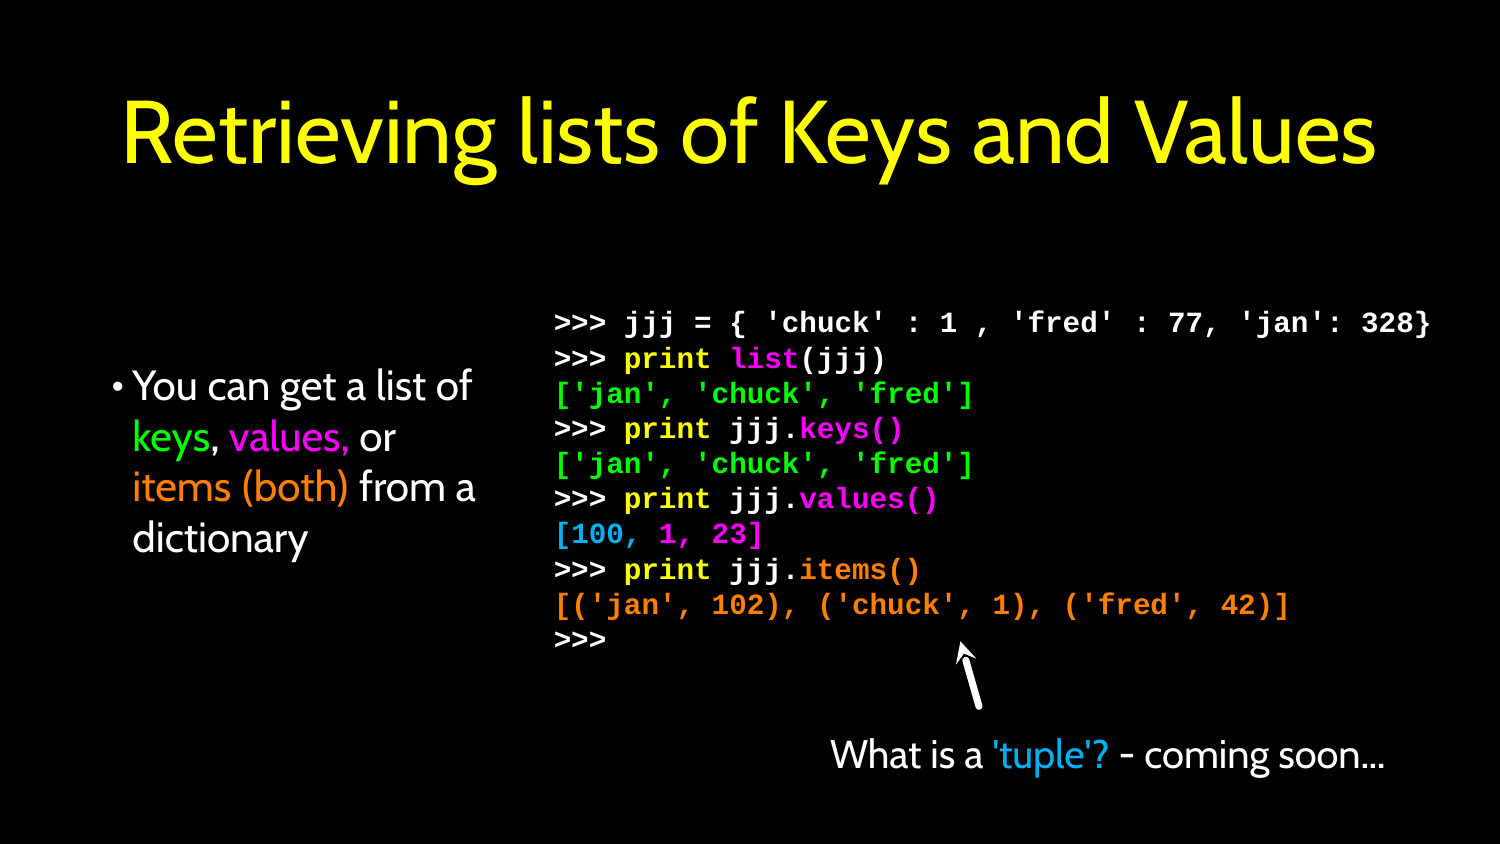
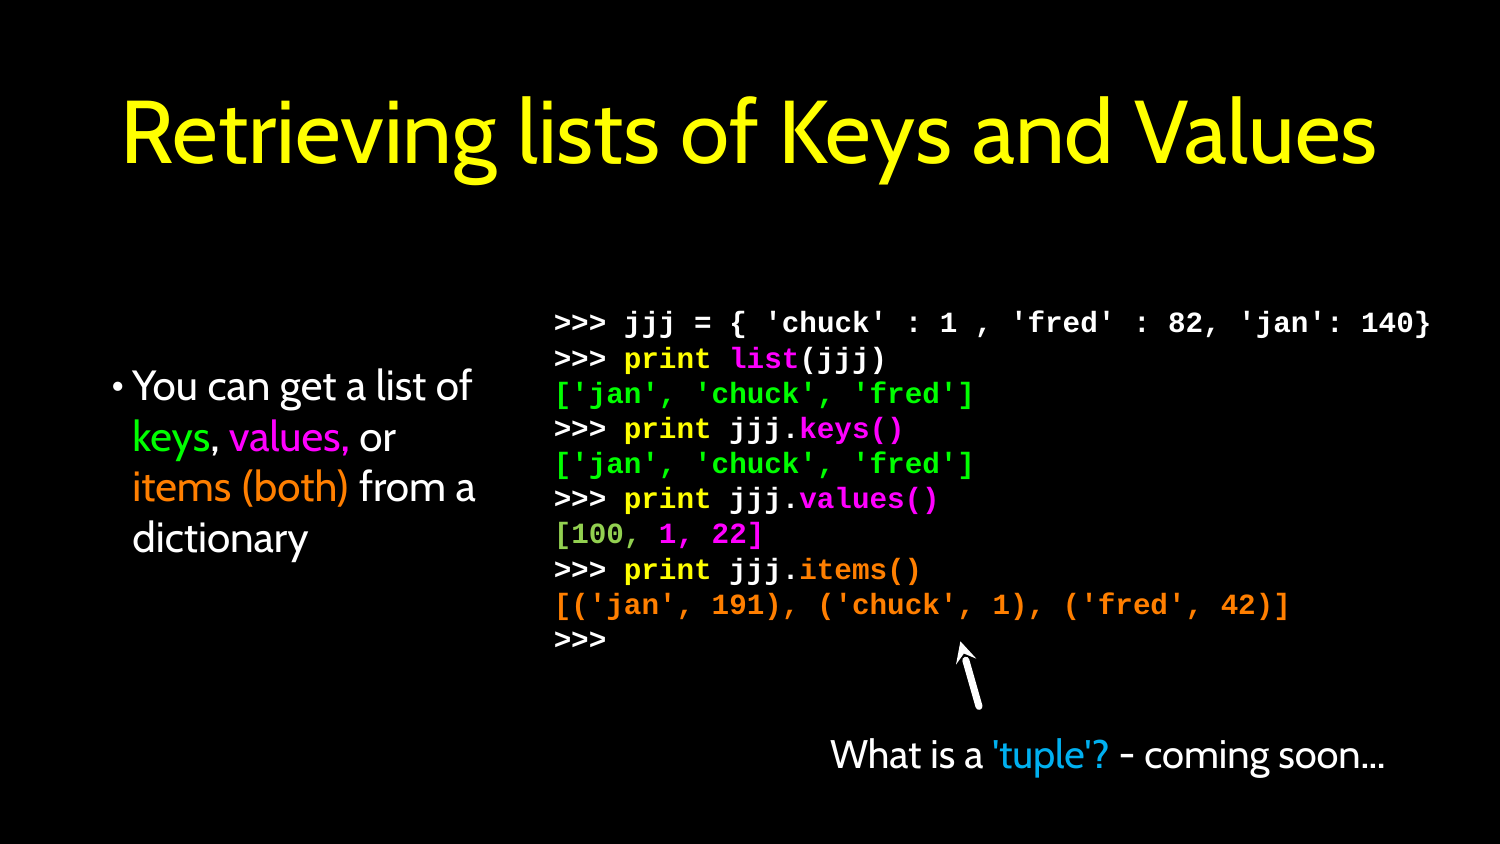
77: 77 -> 82 (1194, 323)
328: 328 -> 140 (1396, 323)
100 colour: light blue -> light green (598, 534)
23: 23 -> 22 (738, 534)
102: 102 -> 191 (756, 604)
